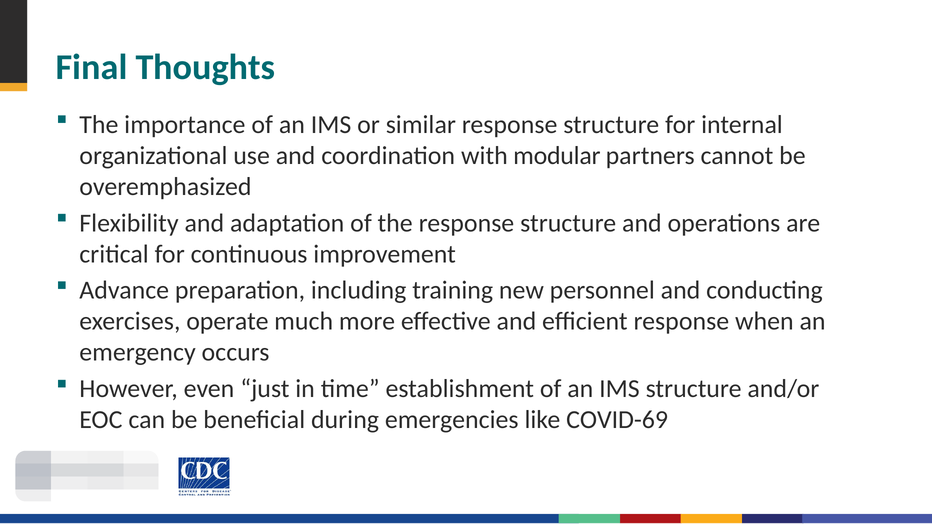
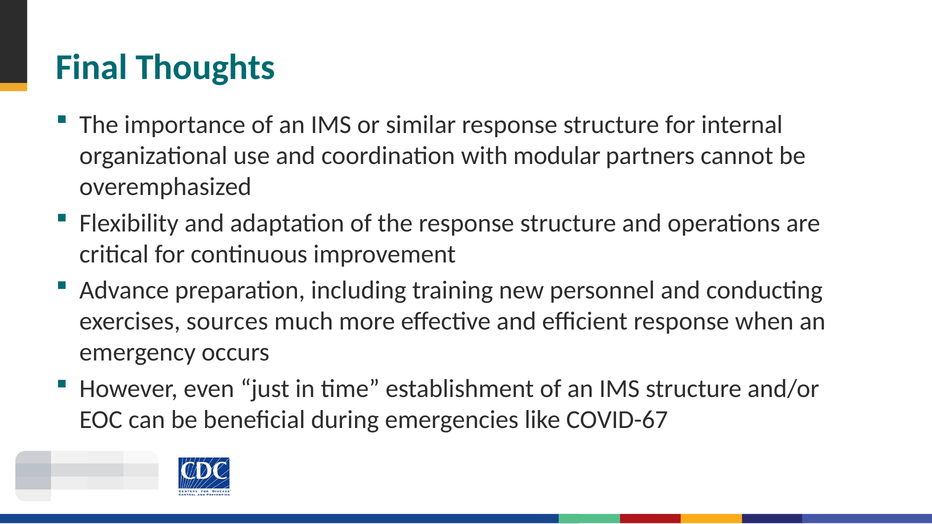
operate: operate -> sources (227, 322)
COVID-69: COVID-69 -> COVID-67 (617, 420)
